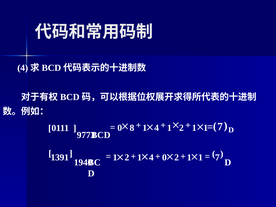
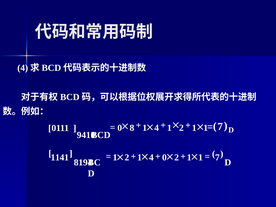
9773: 9773 -> 9410 (86, 135)
1391: 1391 -> 1141 (60, 158)
1940: 1940 -> 8194 (83, 162)
